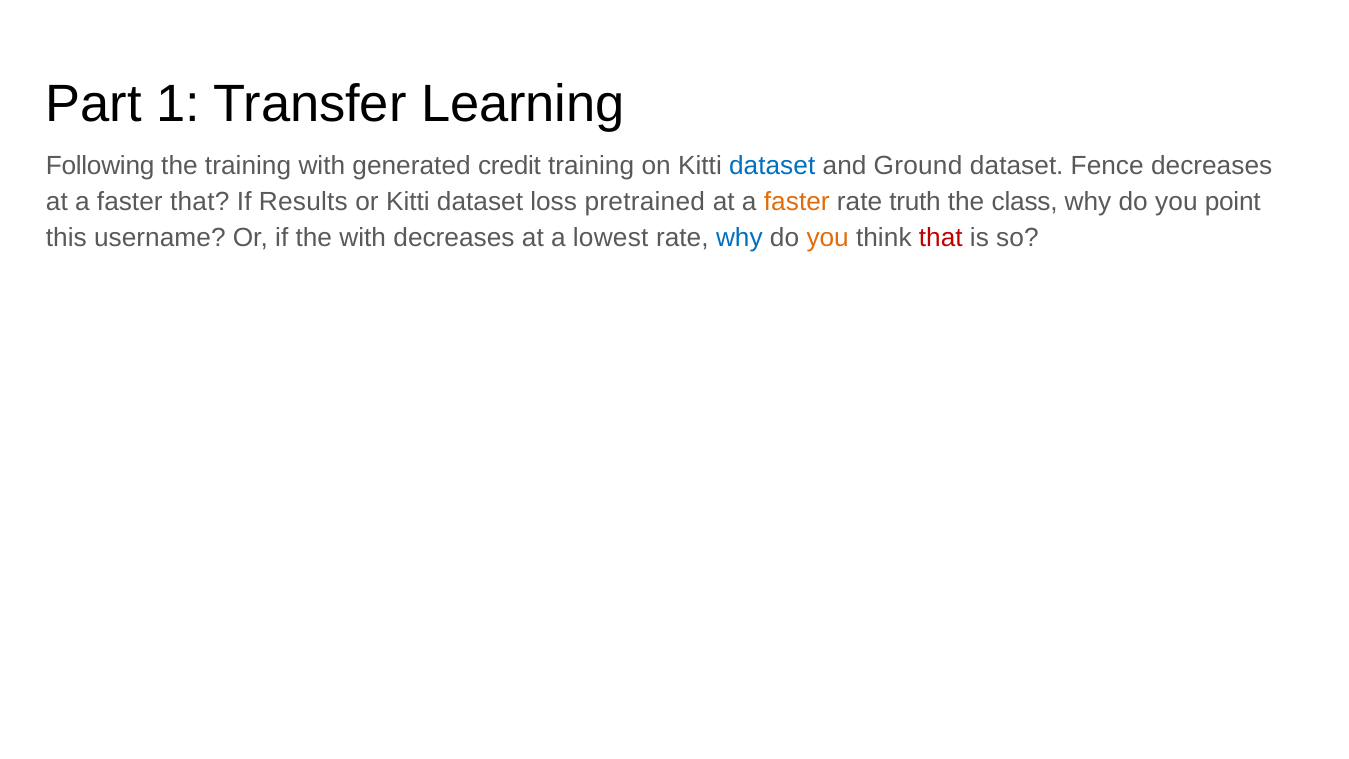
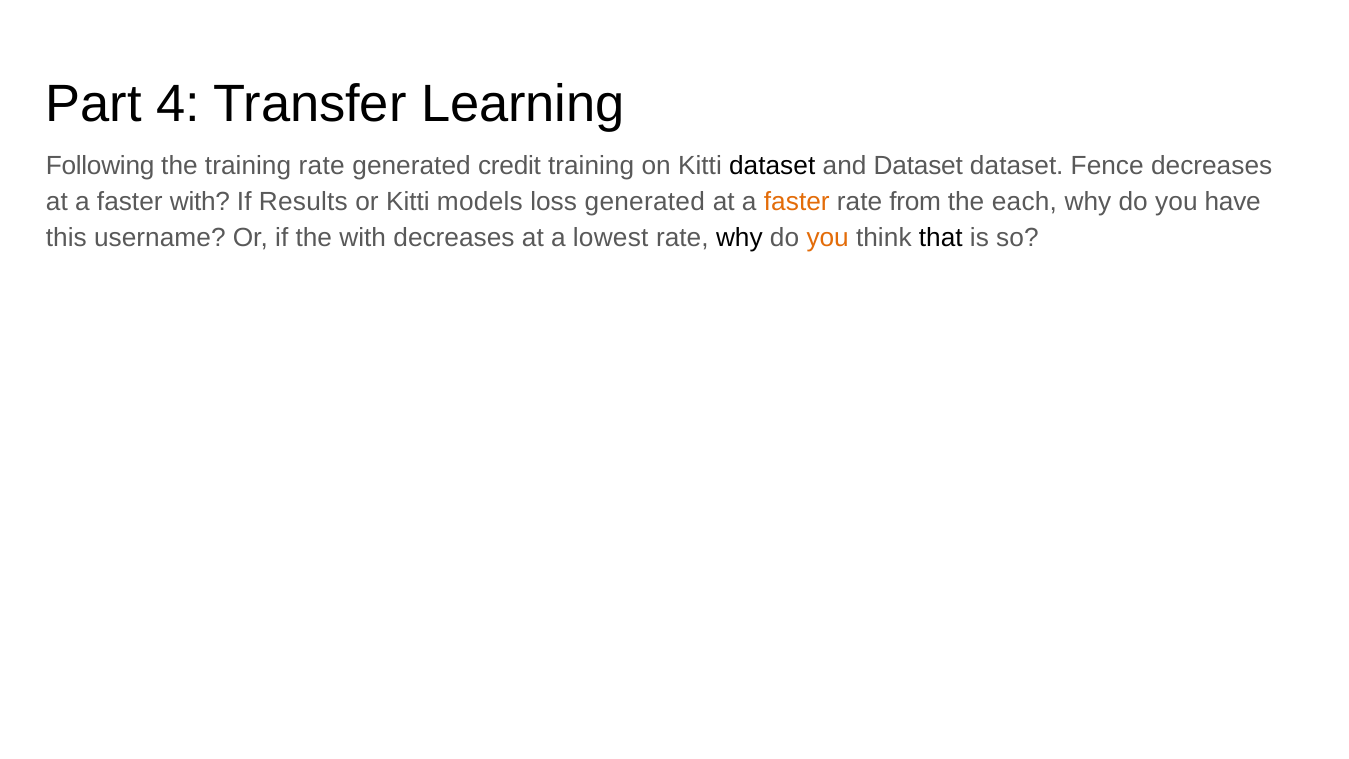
1: 1 -> 4 (178, 104)
training with: with -> rate (322, 166)
dataset colour: blue -> black (772, 166)
and Ground: Ground -> Dataset (918, 166)
faster that: that -> with (200, 202)
or Kitti dataset: dataset -> models (480, 202)
loss pretrained: pretrained -> generated (645, 202)
truth: truth -> from (915, 202)
class: class -> each (1024, 202)
point: point -> have (1233, 202)
why colour: blue -> black (739, 237)
that colour: red -> black (941, 237)
